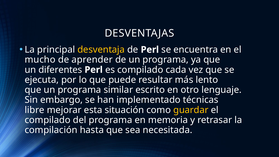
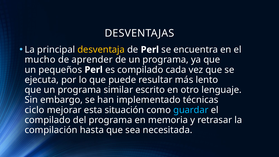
diferentes: diferentes -> pequeños (60, 70)
libre: libre -> ciclo (34, 110)
guardar colour: yellow -> light blue (191, 110)
